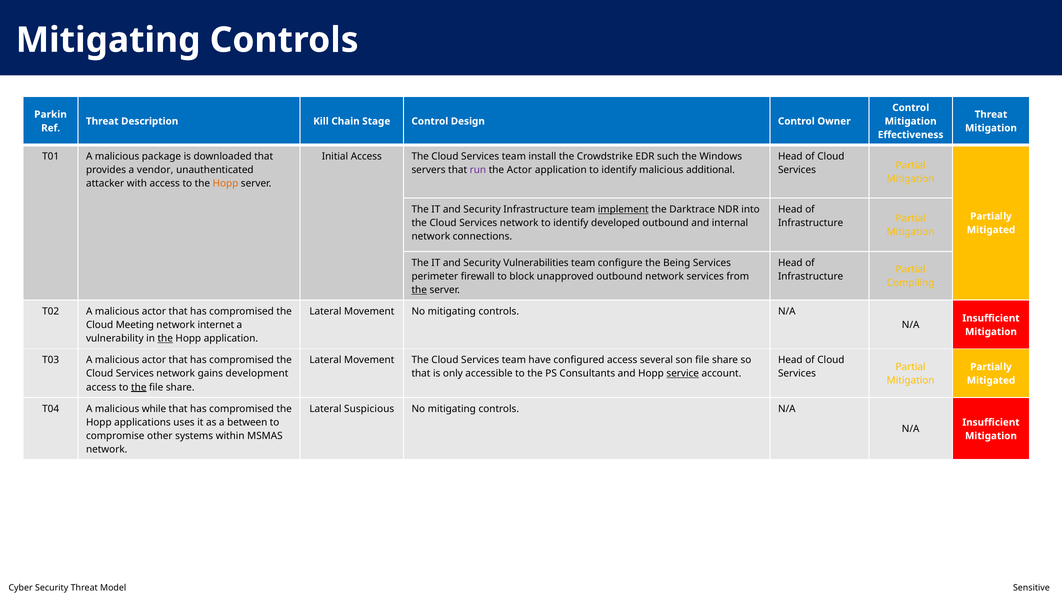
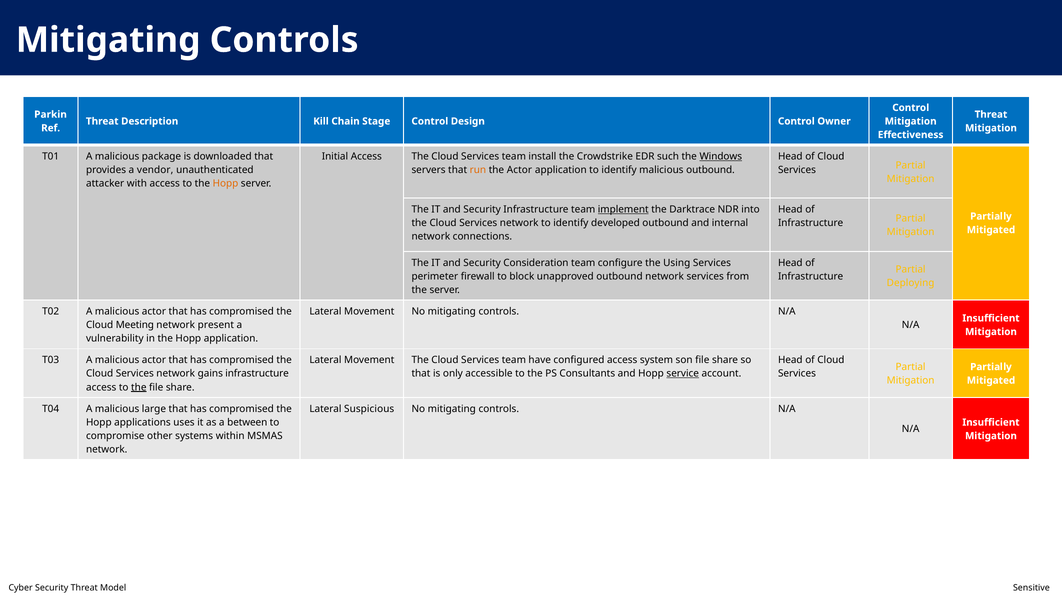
Windows underline: none -> present (721, 156)
run colour: purple -> orange (478, 170)
malicious additional: additional -> outbound (710, 170)
Vulnerabilities: Vulnerabilities -> Consideration (536, 262)
Being: Being -> Using (677, 262)
Compiling: Compiling -> Deploying (911, 283)
the underline: present -> none (419, 290)
internet: internet -> present (216, 325)
the underline: present -> none (165, 338)
several: several -> system (657, 360)
gains development: development -> infrastructure (257, 373)
while: while -> large (154, 408)
